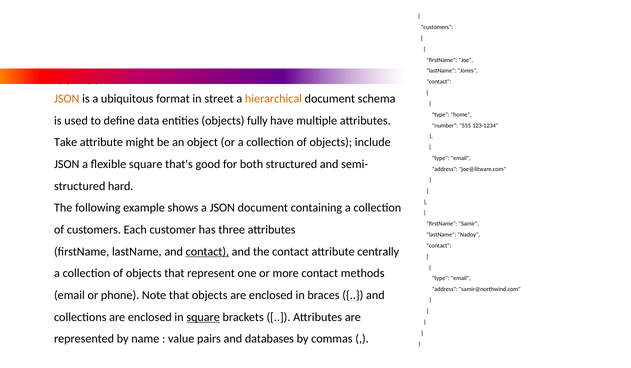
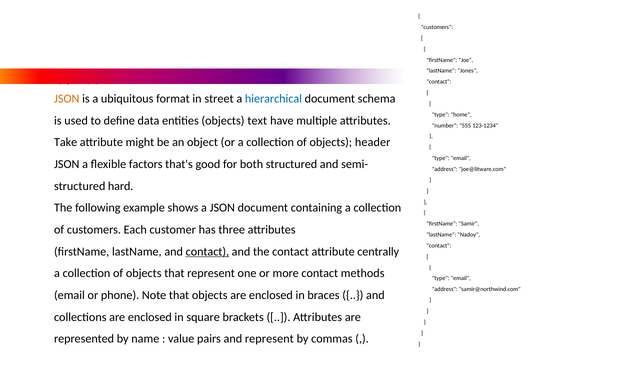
hierarchical colour: orange -> blue (273, 99)
fully: fully -> text (257, 121)
include: include -> header (373, 142)
flexible square: square -> factors (146, 164)
square underline: present -> none (203, 317)
and databases: databases -> represent (269, 339)
